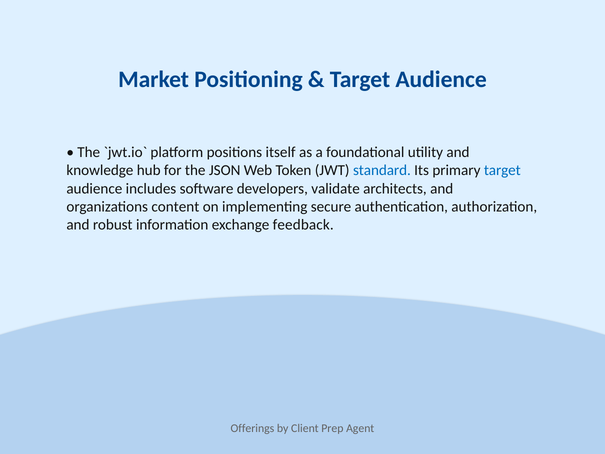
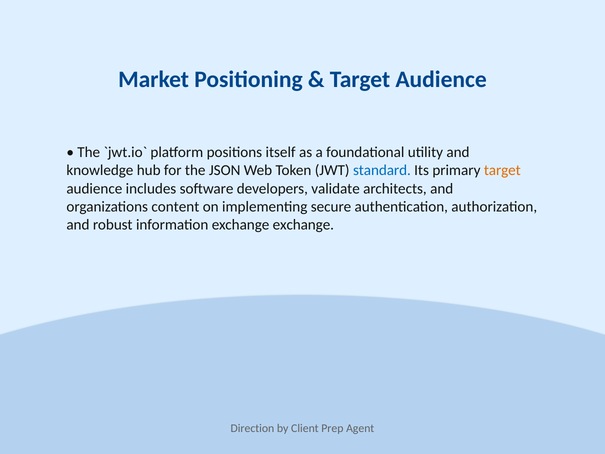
target colour: blue -> orange (502, 170)
exchange feedback: feedback -> exchange (303, 225)
Offerings: Offerings -> Direction (252, 428)
